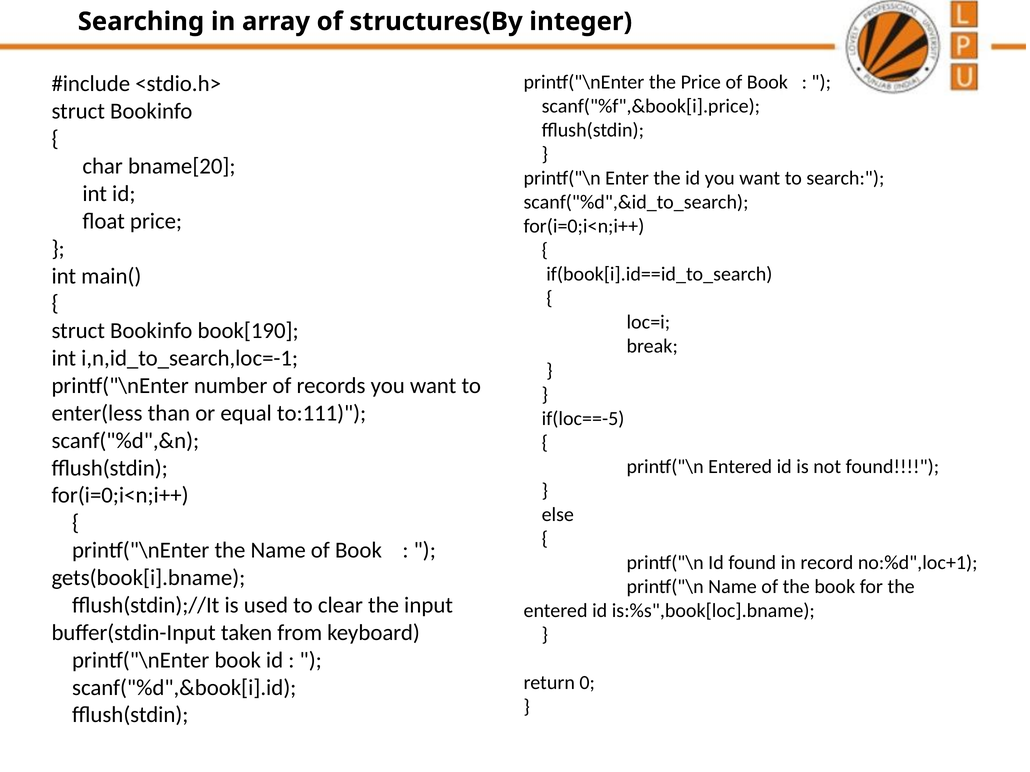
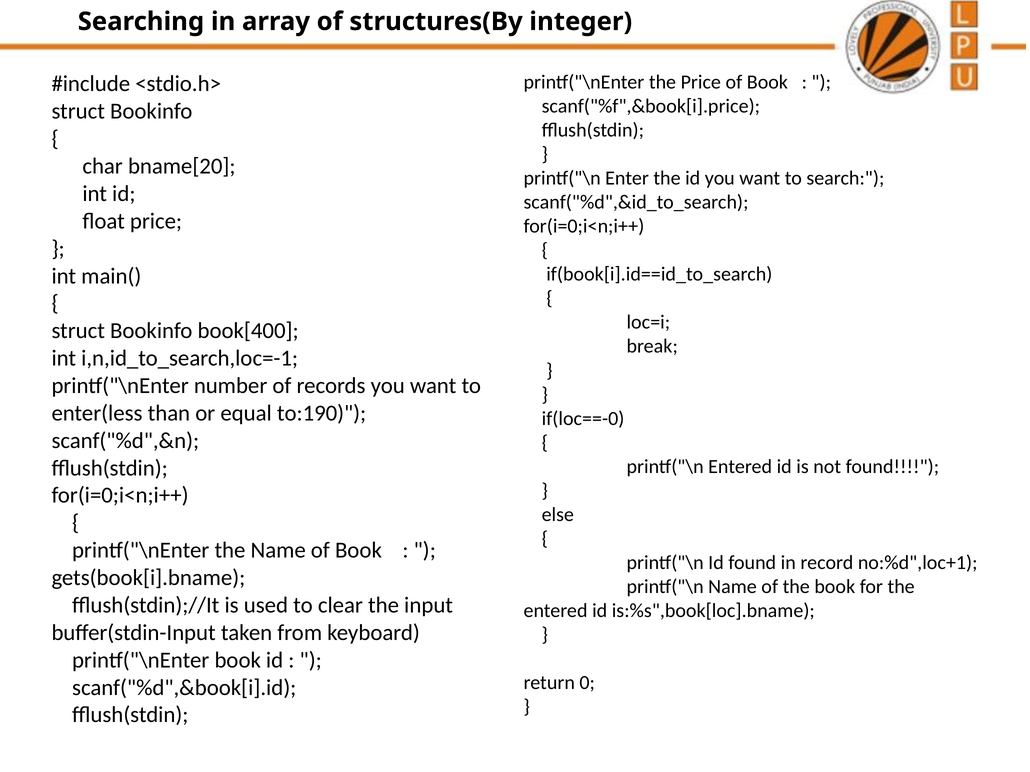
book[190: book[190 -> book[400 (248, 331)
to:111: to:111 -> to:190 (322, 413)
if(loc==-5: if(loc==-5 -> if(loc==-0 (583, 419)
